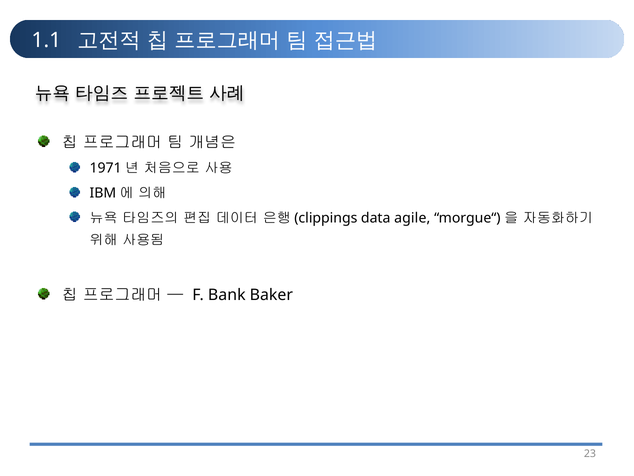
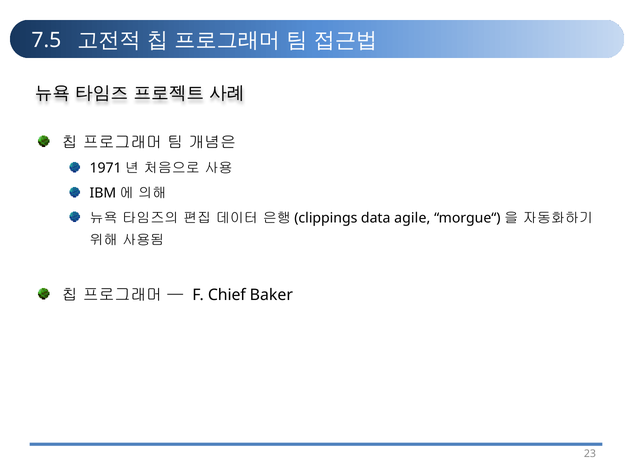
1.1: 1.1 -> 7.5 (46, 40)
Bank: Bank -> Chief (227, 294)
